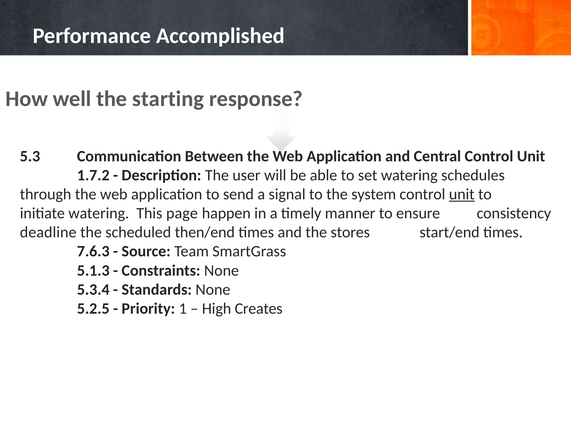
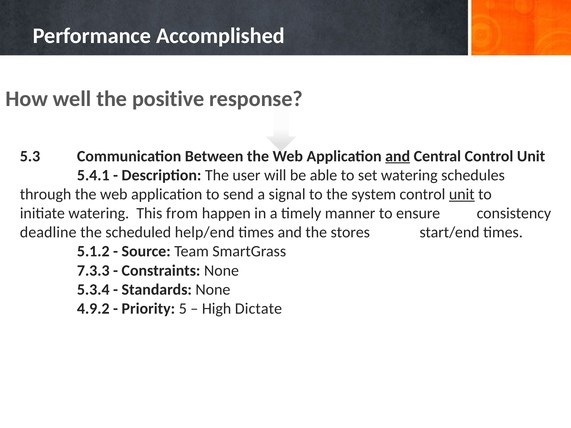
starting: starting -> positive (168, 99)
and underline: none -> present (398, 156)
1.7.2: 1.7.2 -> 5.4.1 (93, 175)
page: page -> from (182, 213)
then/end: then/end -> help/end (205, 232)
7.6.3: 7.6.3 -> 5.1.2 (93, 252)
5.1.3: 5.1.3 -> 7.3.3 (93, 271)
5.2.5: 5.2.5 -> 4.9.2 (93, 309)
1: 1 -> 5 (183, 309)
Creates: Creates -> Dictate (258, 309)
